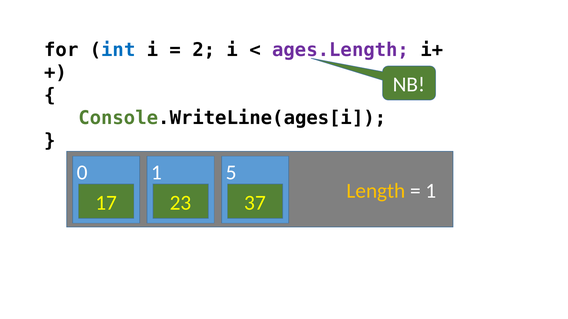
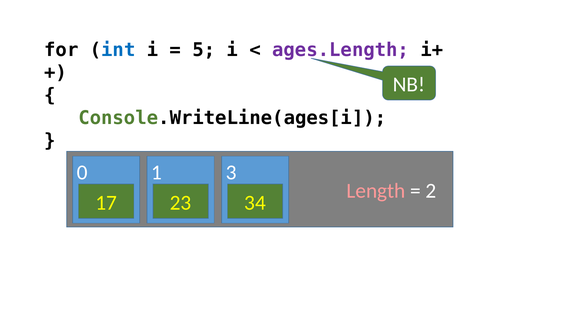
2: 2 -> 5 (204, 50)
5: 5 -> 3 (231, 173)
Length colour: yellow -> pink (376, 191)
1: 1 -> 2 (431, 191)
37: 37 -> 34 (255, 203)
